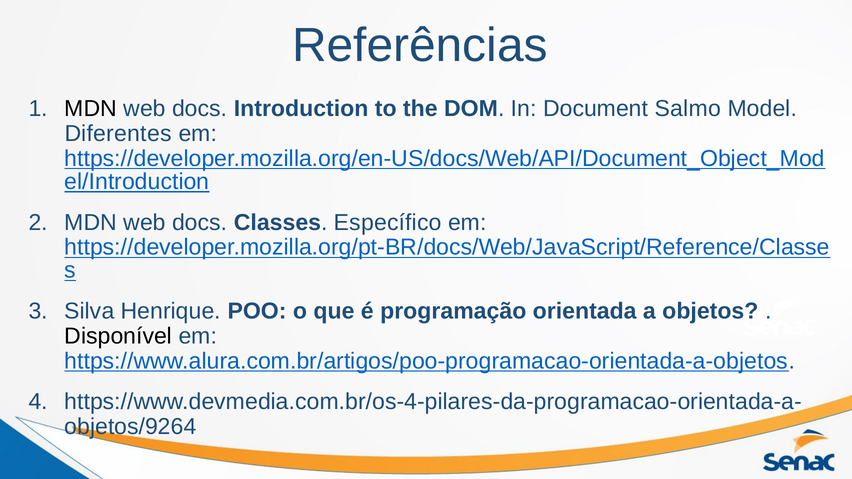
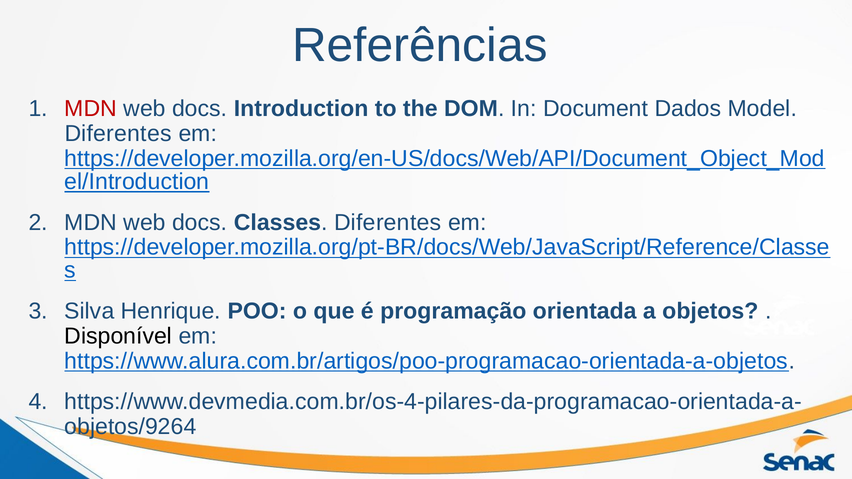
MDN colour: black -> red (91, 109)
Salmo: Salmo -> Dados (688, 109)
Classes Específico: Específico -> Diferentes (388, 223)
